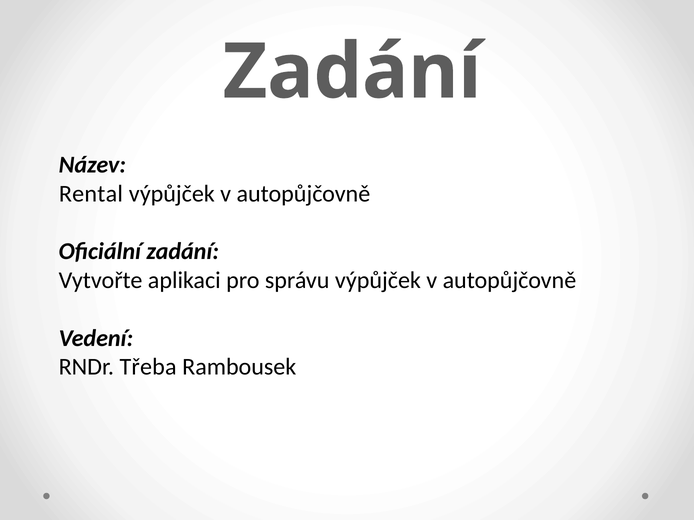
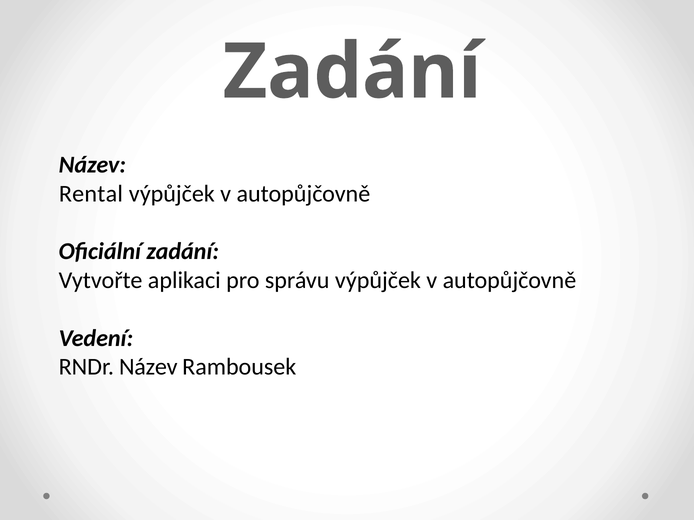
RNDr Třeba: Třeba -> Název (148, 367)
